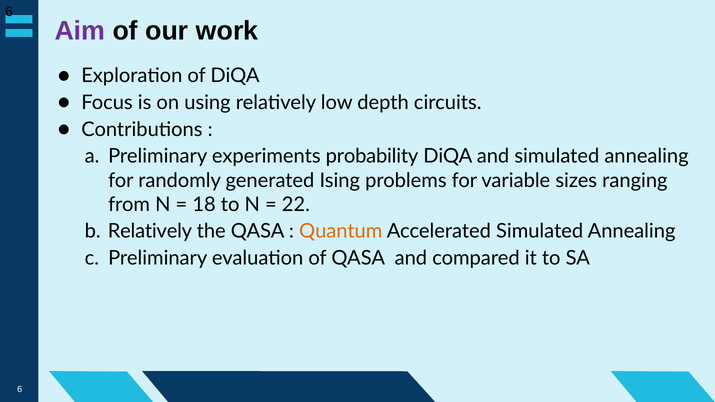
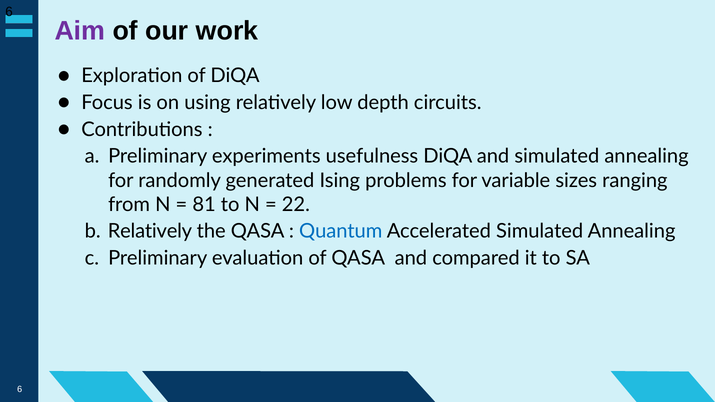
probability: probability -> usefulness (372, 156)
18: 18 -> 81 (204, 205)
Quantum colour: orange -> blue (341, 231)
